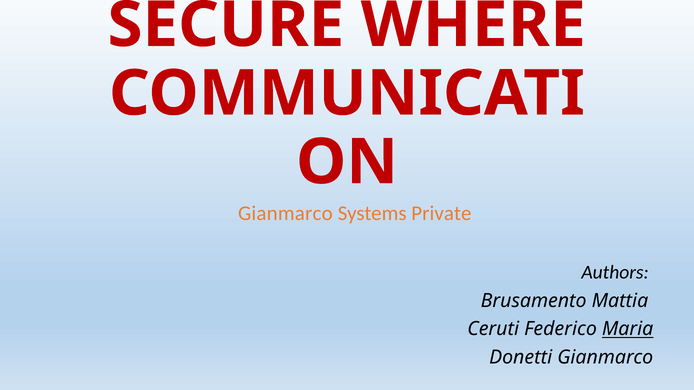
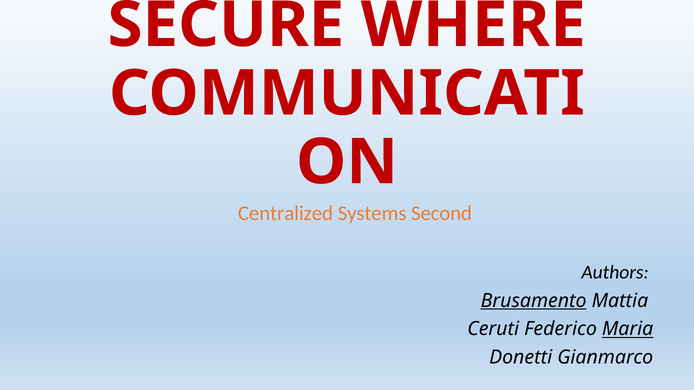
Gianmarco: Gianmarco -> Centralized (286, 214)
Private: Private -> Second (442, 214)
Brusamento underline: none -> present (534, 301)
